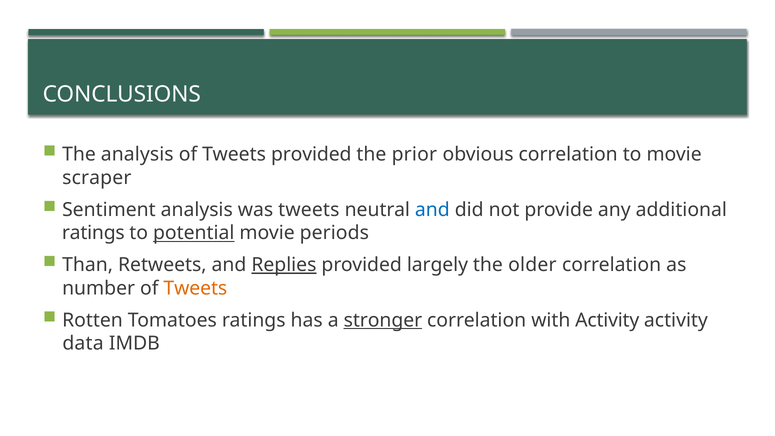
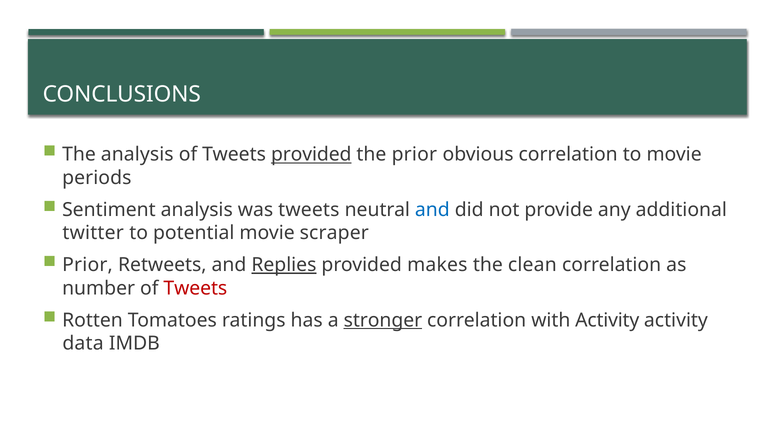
provided underline: none -> present (311, 154)
scraper: scraper -> periods (97, 178)
ratings: ratings -> twitter (93, 233)
potential underline: present -> none (194, 233)
periods: periods -> scraper (334, 233)
Than: Than -> Prior (88, 265)
largely: largely -> makes (437, 265)
older: older -> clean (532, 265)
Tweets colour: orange -> red (195, 288)
